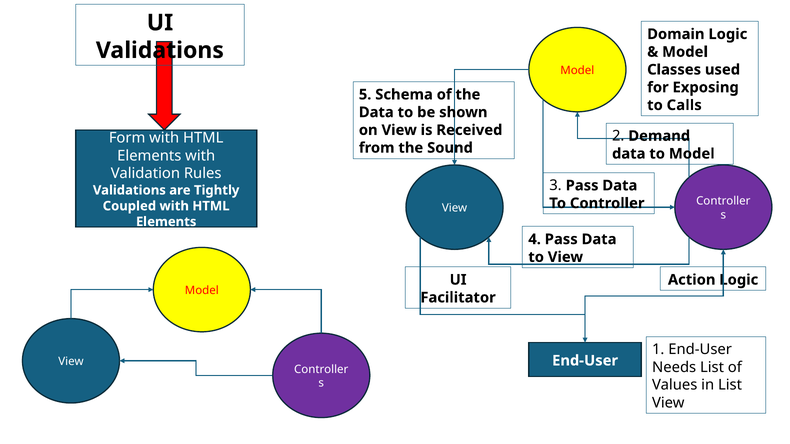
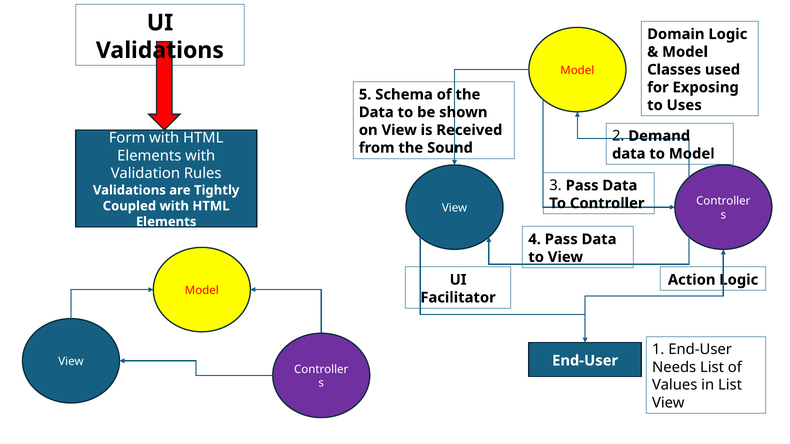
Calls: Calls -> Uses (684, 105)
